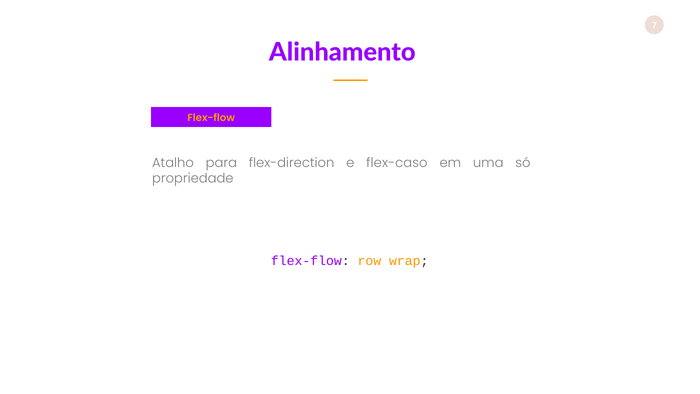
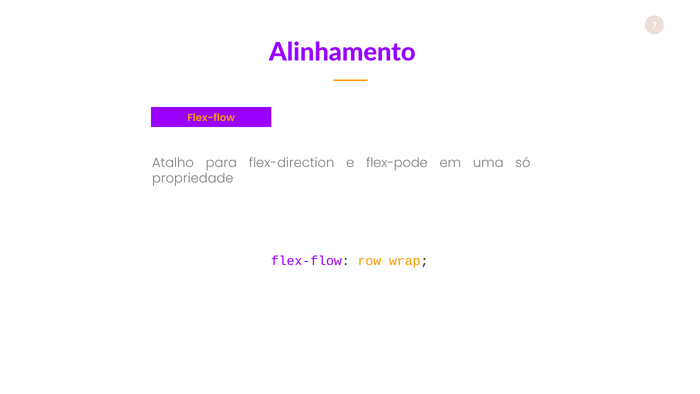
flex-caso: flex-caso -> flex-pode (397, 163)
